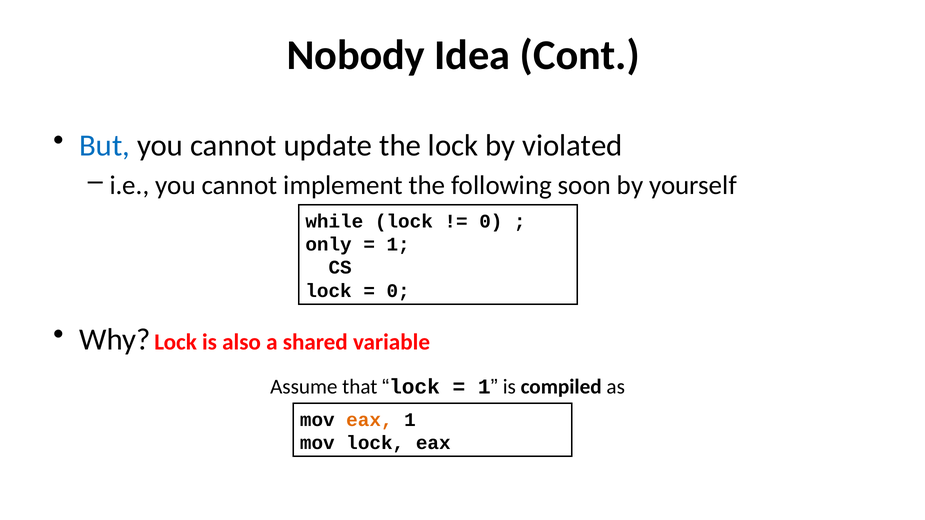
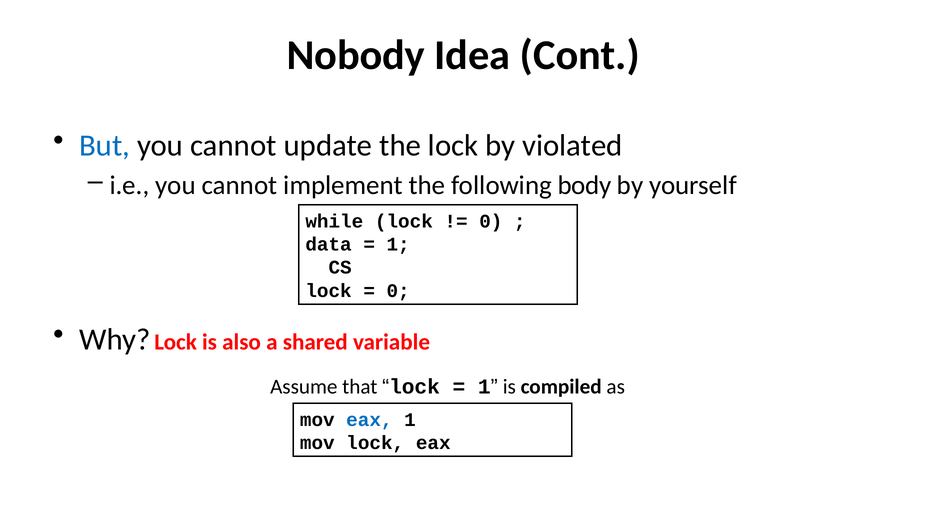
soon: soon -> body (585, 185)
only: only -> data (329, 245)
eax colour: orange -> blue (369, 420)
